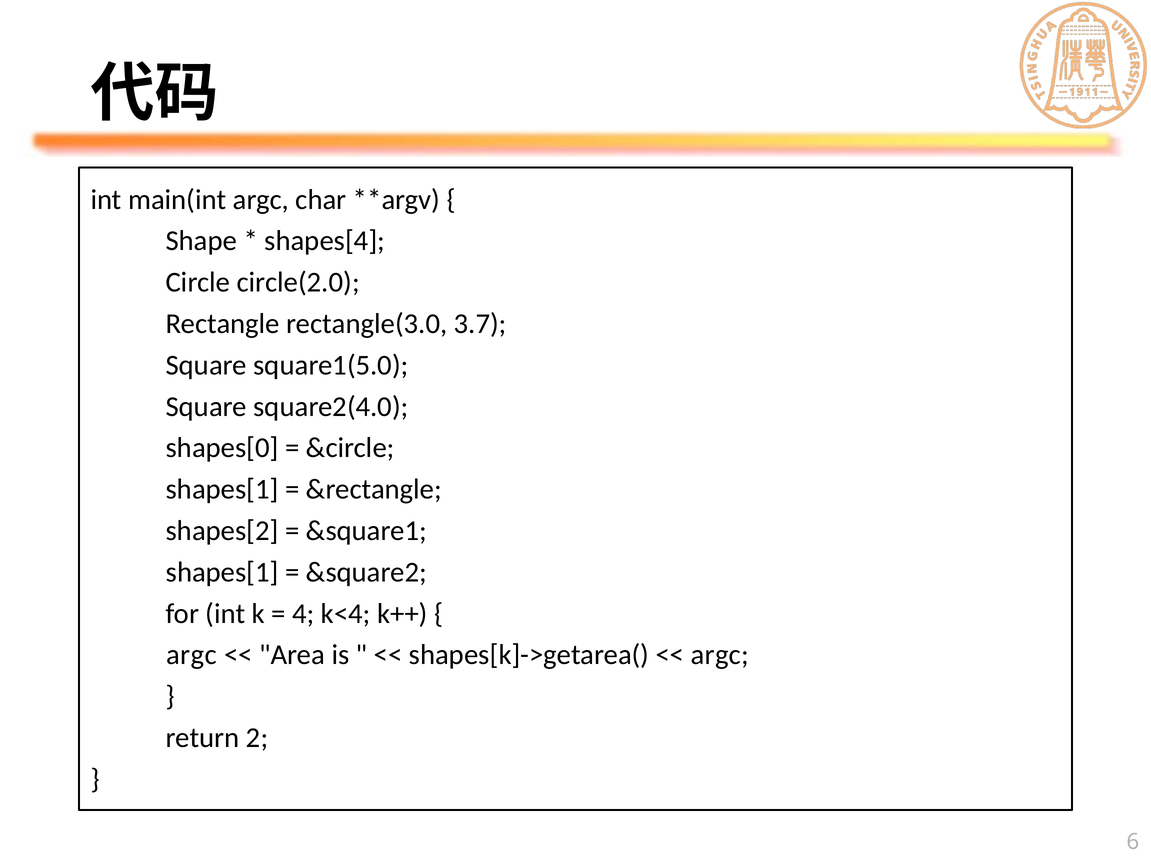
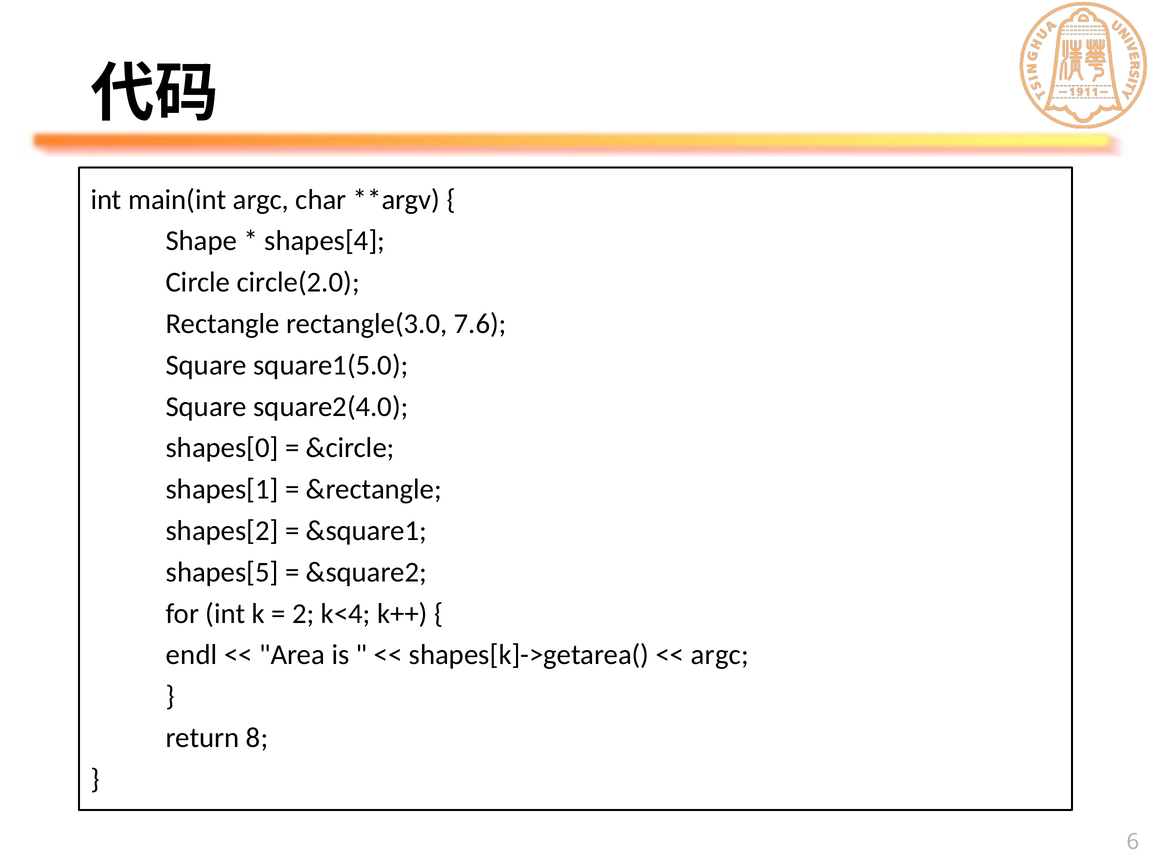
3.7: 3.7 -> 7.6 (480, 324)
shapes[1: shapes[1 -> shapes[5 (222, 572)
4: 4 -> 2 (303, 614)
argc: argc -> endl (192, 655)
2: 2 -> 8 (257, 738)
